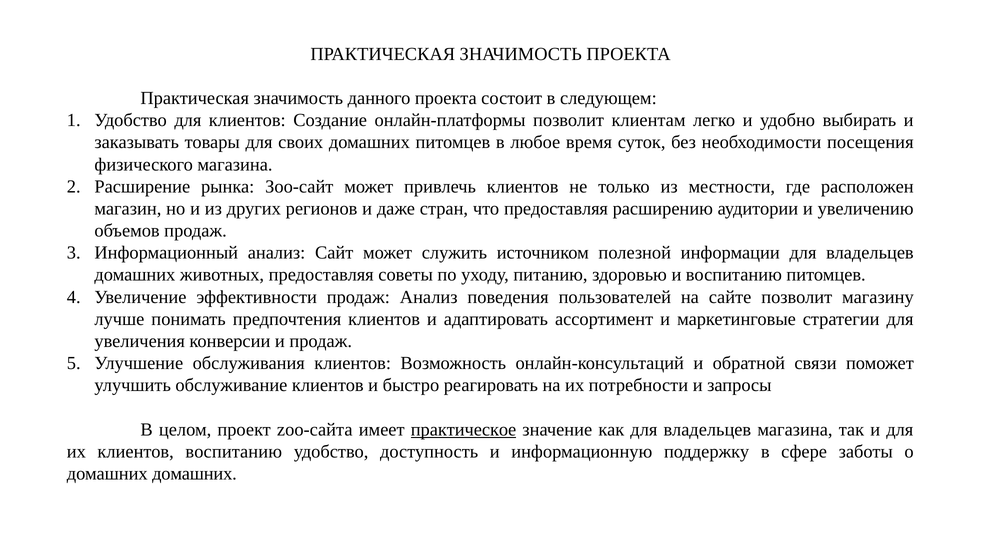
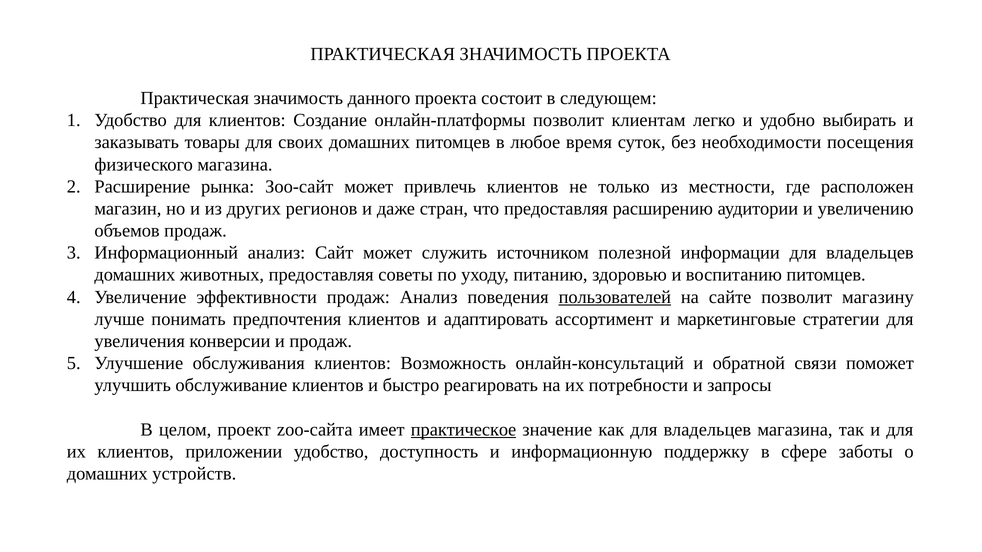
пользователей underline: none -> present (615, 297)
клиентов воспитанию: воспитанию -> приложении (234, 452)
домашних домашних: домашних -> устройств (194, 474)
